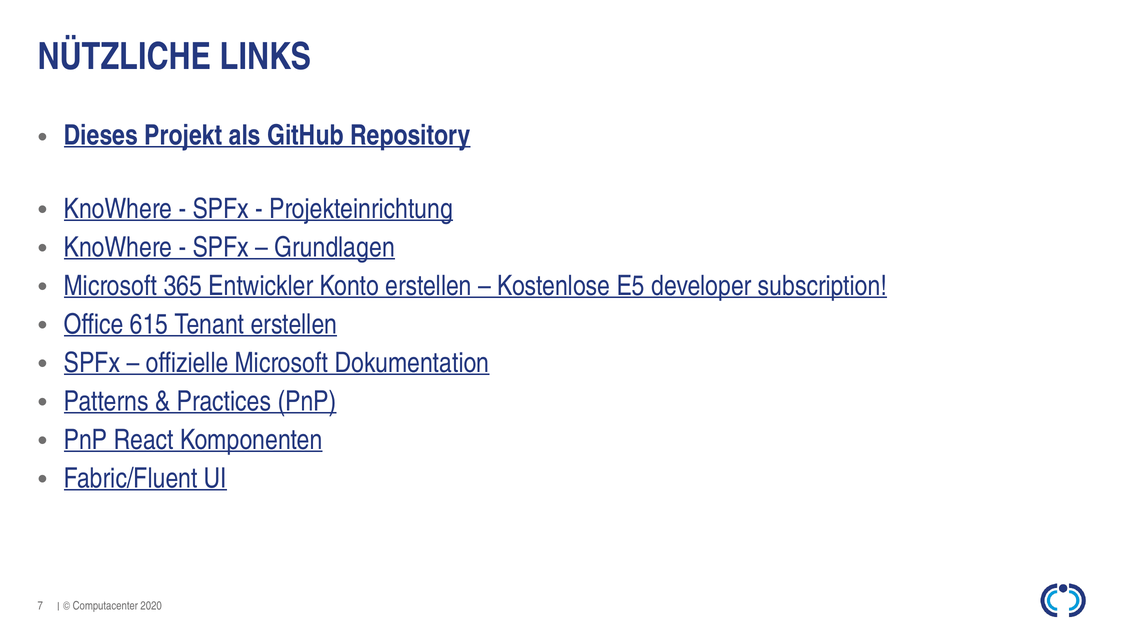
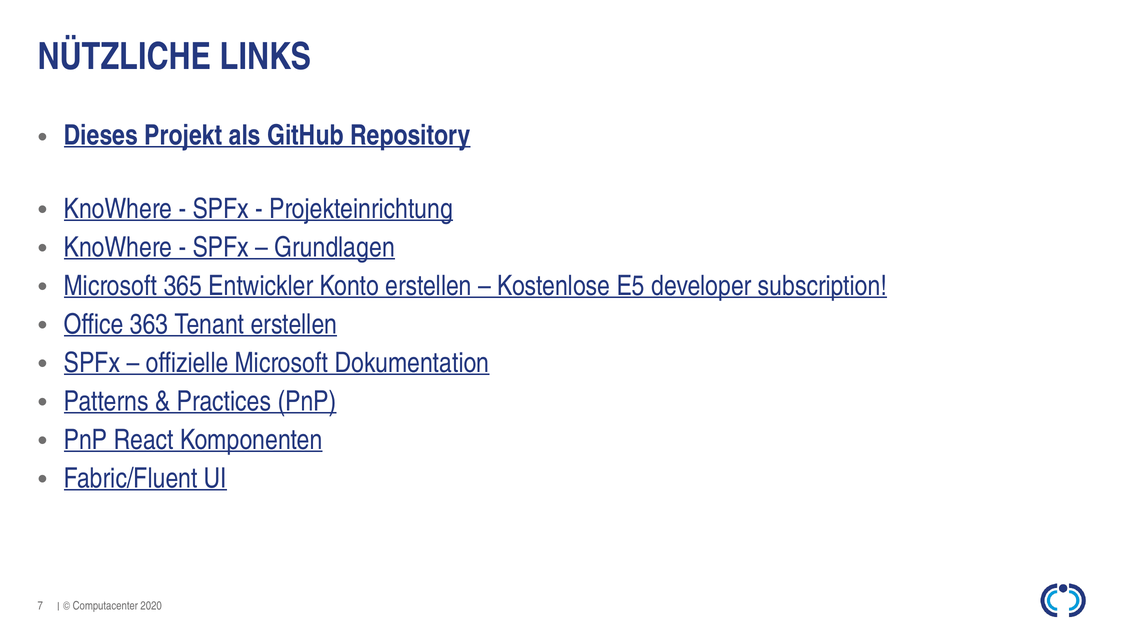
615: 615 -> 363 (149, 324)
